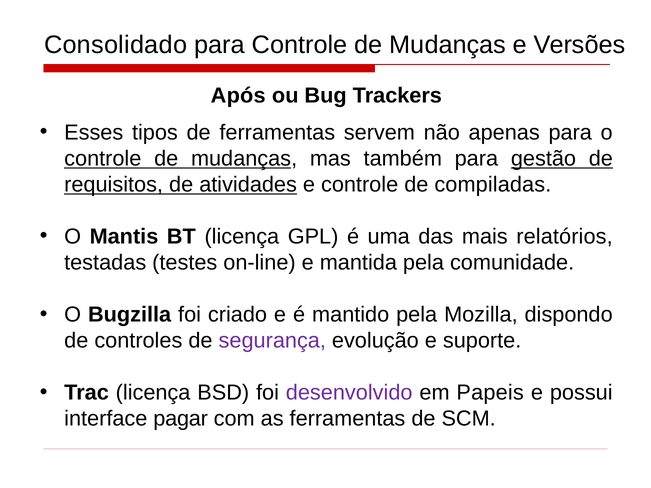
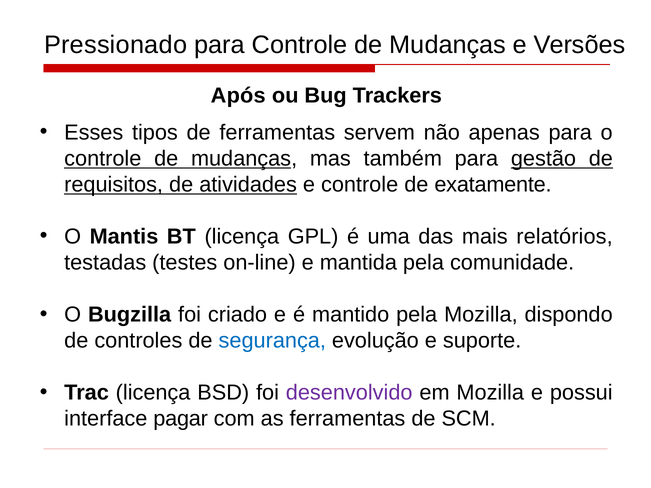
Consolidado: Consolidado -> Pressionado (116, 45)
compiladas: compiladas -> exatamente (493, 185)
segurança colour: purple -> blue (272, 341)
em Papeis: Papeis -> Mozilla (490, 393)
